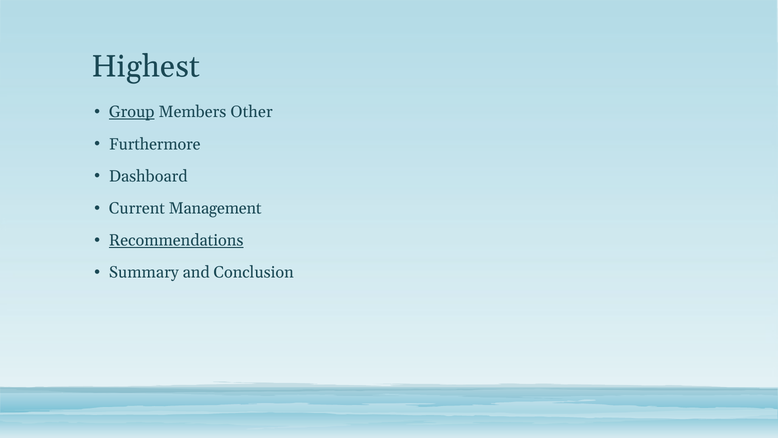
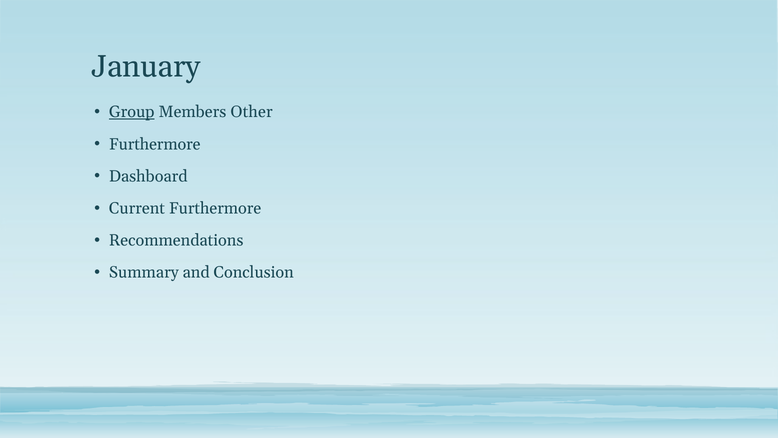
Highest: Highest -> January (146, 67)
Current Management: Management -> Furthermore (215, 208)
Recommendations underline: present -> none (176, 240)
